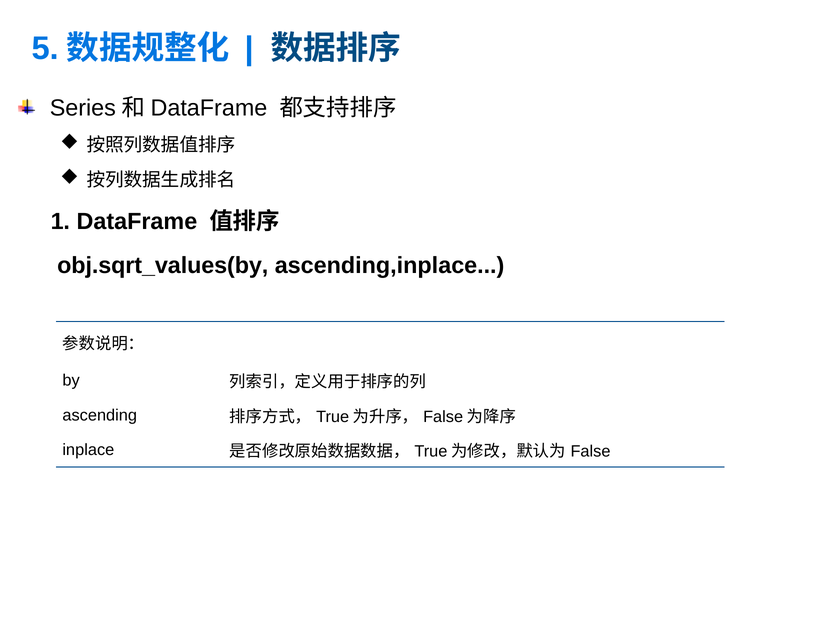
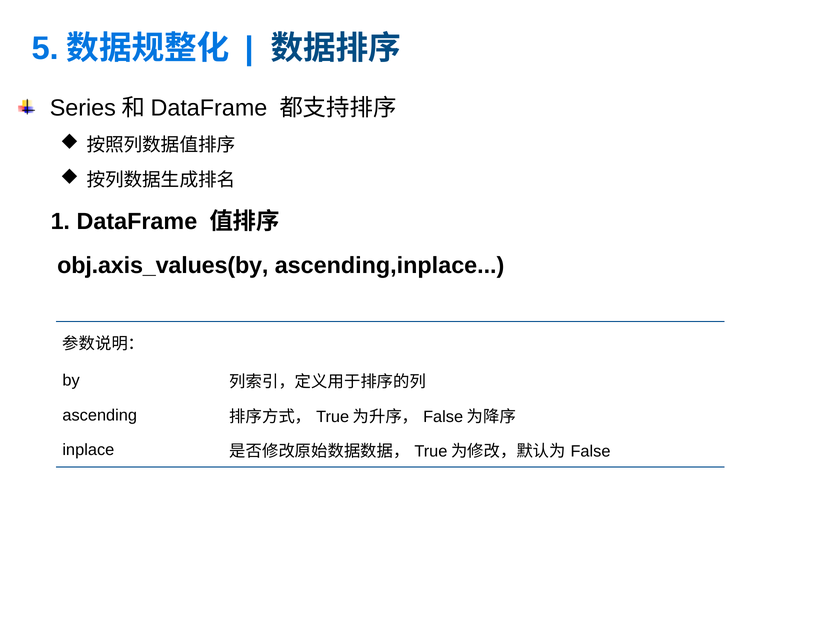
obj.sqrt_values(by: obj.sqrt_values(by -> obj.axis_values(by (163, 265)
